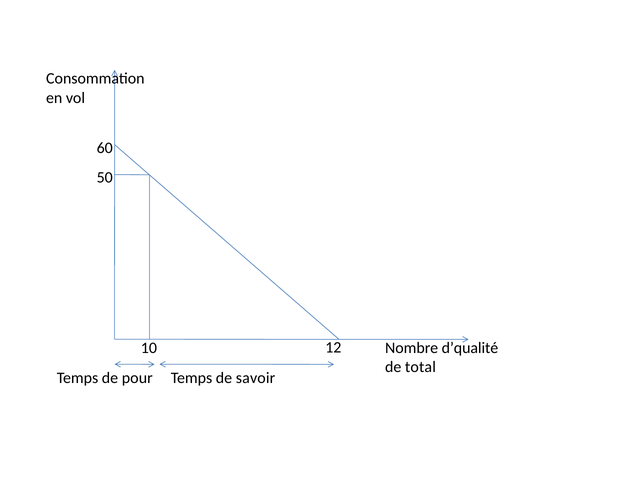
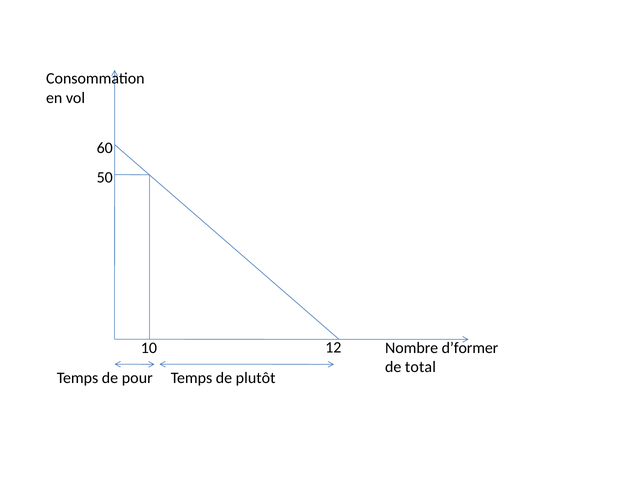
d’qualité: d’qualité -> d’former (470, 348)
savoir: savoir -> plutôt (256, 378)
